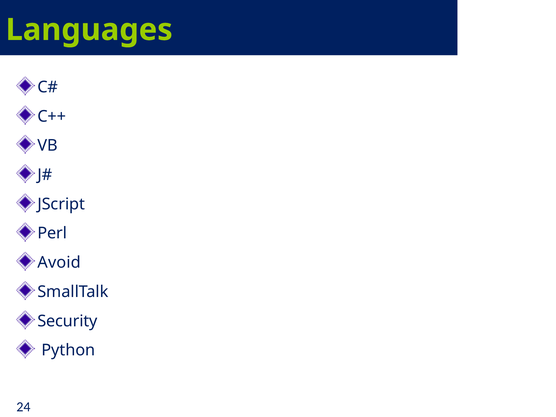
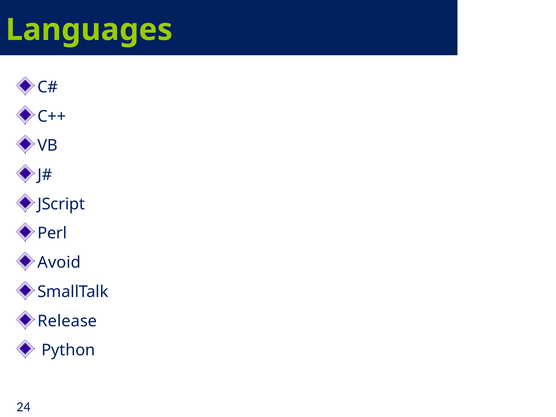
Security: Security -> Release (67, 321)
